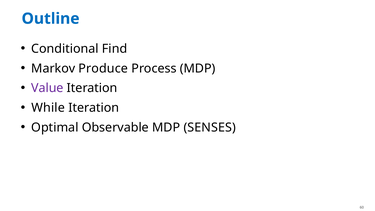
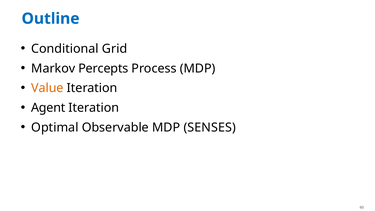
Find: Find -> Grid (115, 49)
Produce: Produce -> Percepts (103, 68)
Value colour: purple -> orange (47, 88)
While: While -> Agent (48, 108)
